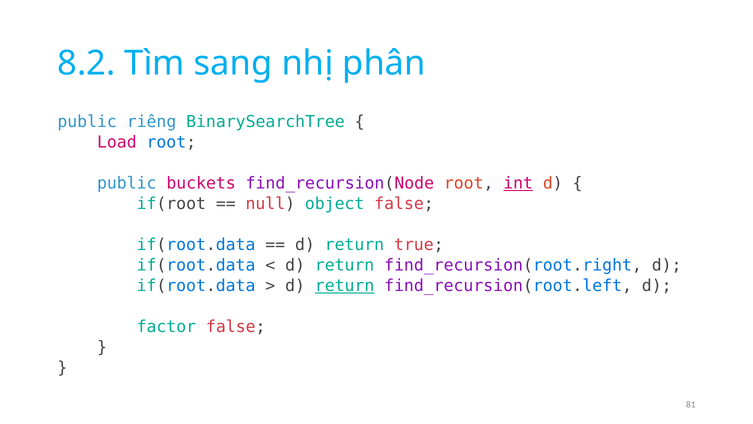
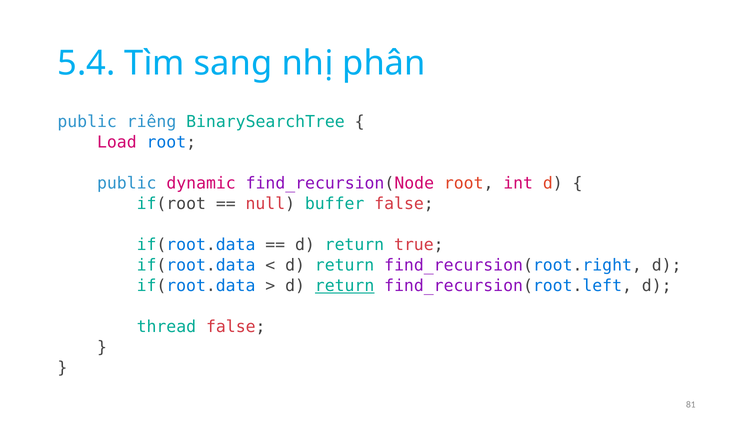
8.2: 8.2 -> 5.4 (86, 63)
buckets: buckets -> dynamic (201, 183)
int underline: present -> none (518, 183)
object: object -> buffer (335, 204)
factor: factor -> thread (166, 327)
